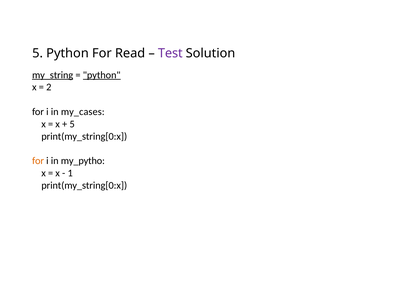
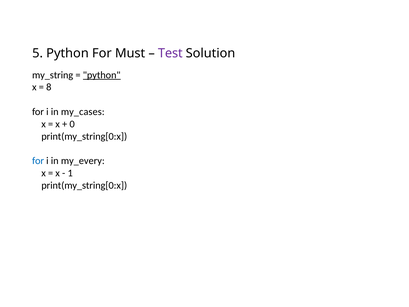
Read: Read -> Must (130, 53)
my_string underline: present -> none (53, 75)
2: 2 -> 8 (49, 87)
5: 5 -> 0 (72, 124)
for colour: orange -> blue (38, 161)
my_pytho: my_pytho -> my_every (83, 161)
